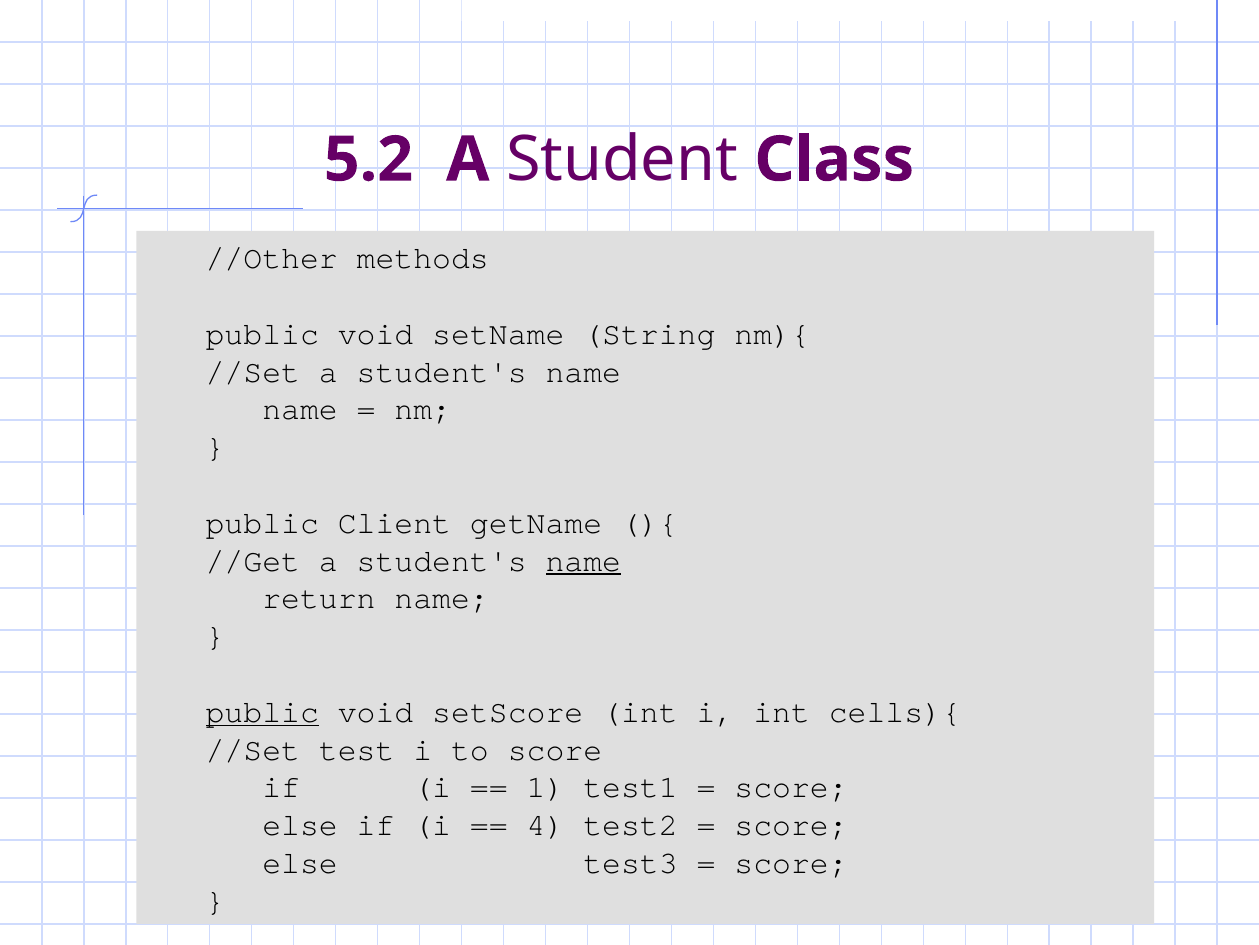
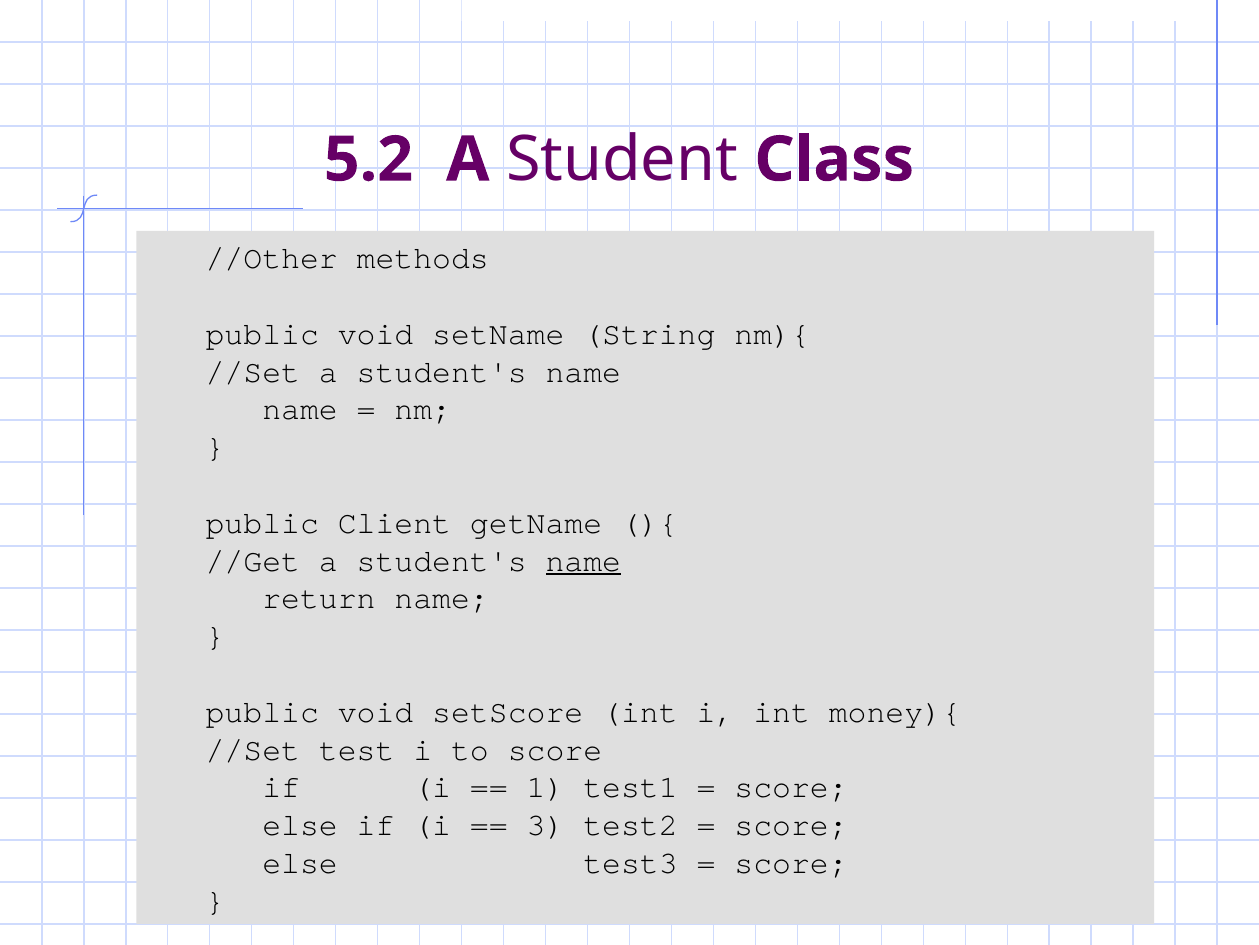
public underline: present -> none (262, 711)
cells){: cells){ -> money){ (895, 711)
4: 4 -> 3 (546, 825)
